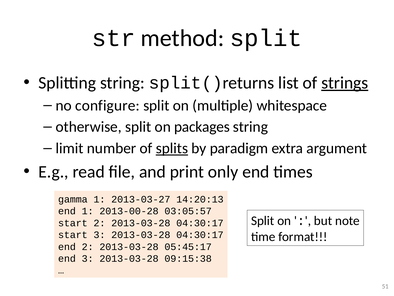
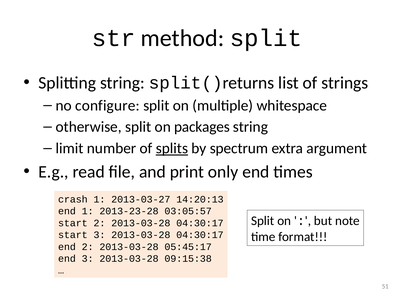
strings underline: present -> none (345, 83)
paradigm: paradigm -> spectrum (239, 148)
gamma: gamma -> crash (73, 199)
2013-00-28: 2013-00-28 -> 2013-23-28 (129, 211)
